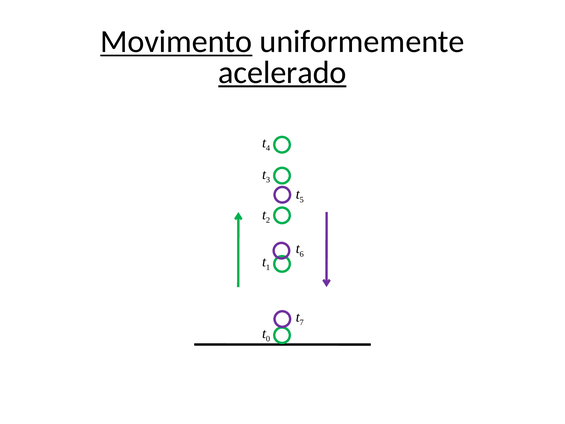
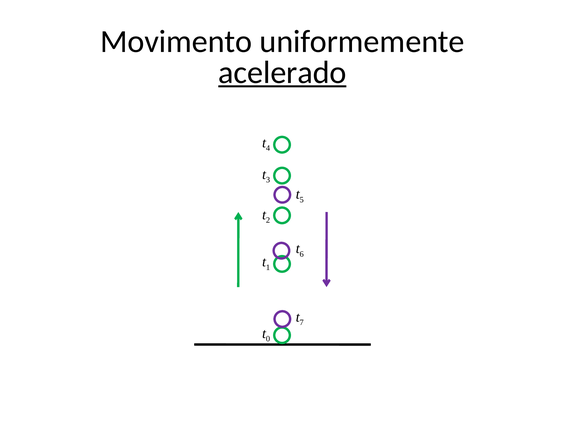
Movimento underline: present -> none (176, 42)
